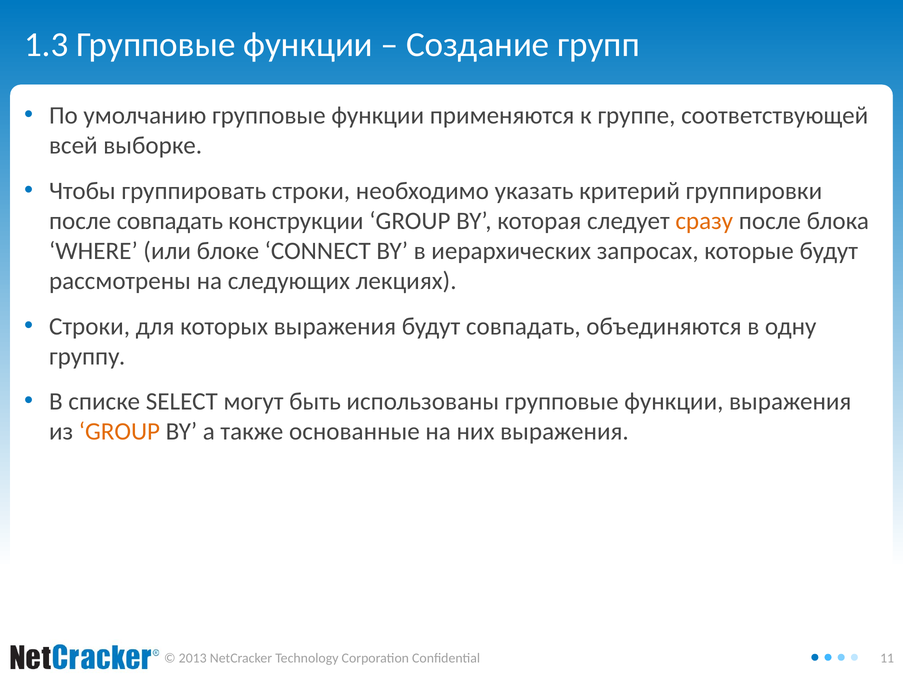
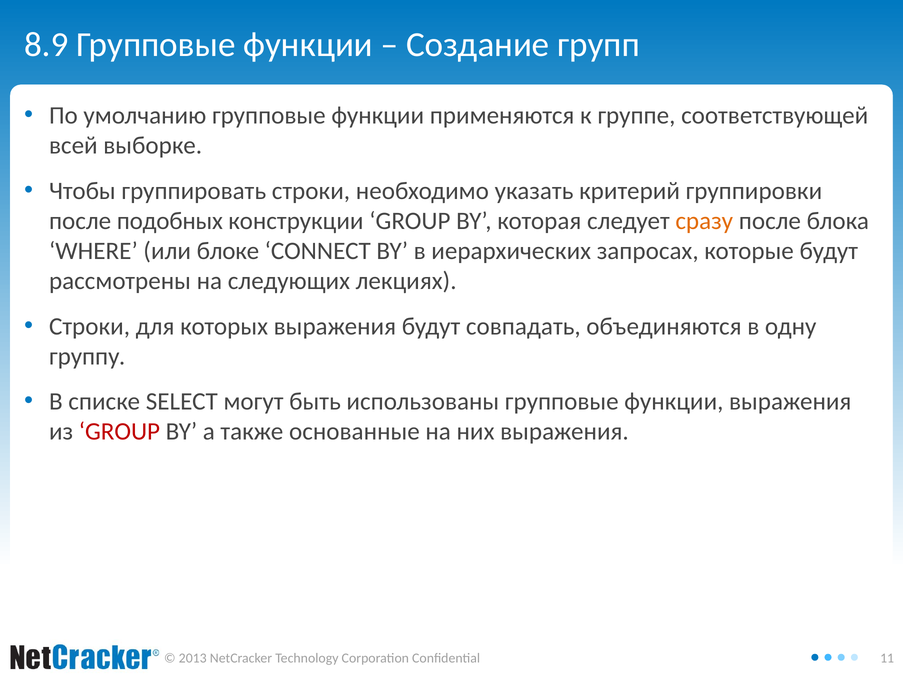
1.3: 1.3 -> 8.9 (46, 45)
после совпадать: совпадать -> подобных (170, 221)
GROUP colour: orange -> red (119, 432)
